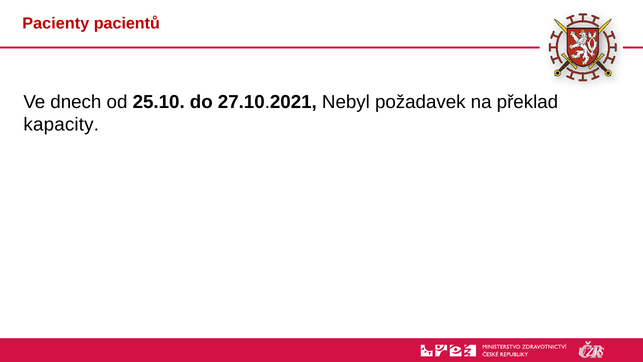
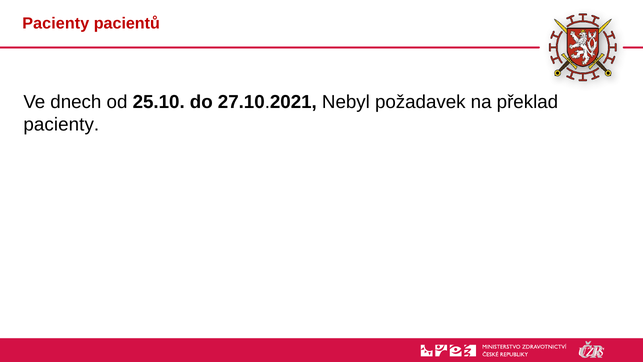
kapacity: kapacity -> pacienty (61, 125)
